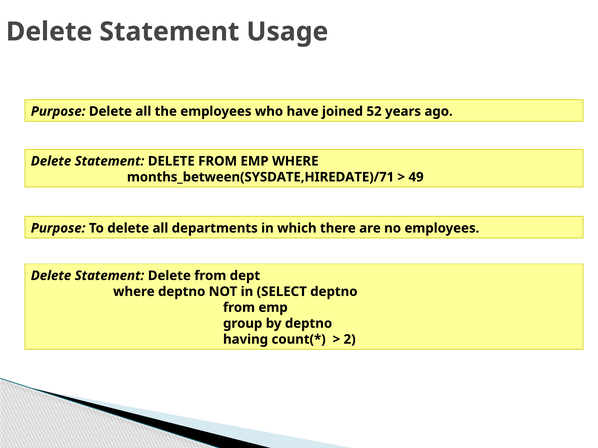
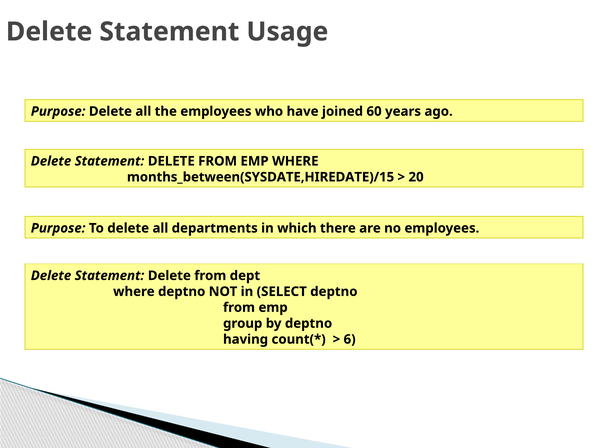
52: 52 -> 60 (374, 111)
months_between(SYSDATE,HIREDATE)/71: months_between(SYSDATE,HIREDATE)/71 -> months_between(SYSDATE,HIREDATE)/15 (261, 177)
49: 49 -> 20 (416, 177)
2: 2 -> 6 (350, 340)
